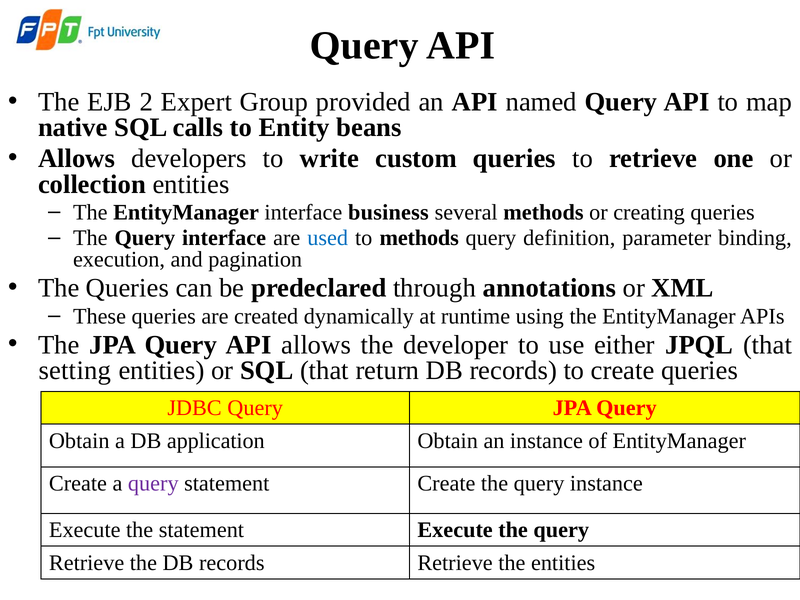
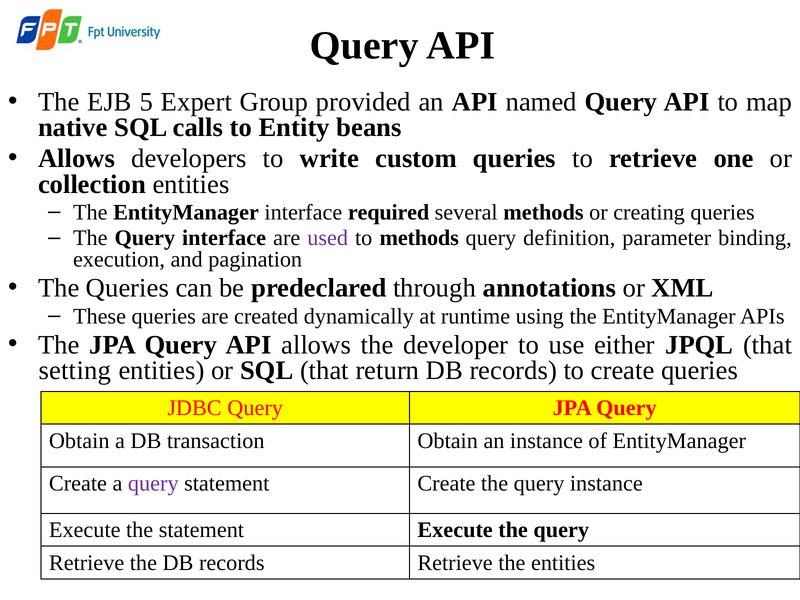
2: 2 -> 5 (146, 102)
business: business -> required (389, 212)
used colour: blue -> purple (328, 238)
application: application -> transaction (216, 441)
